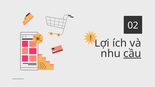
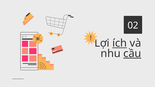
ích underline: none -> present (120, 43)
